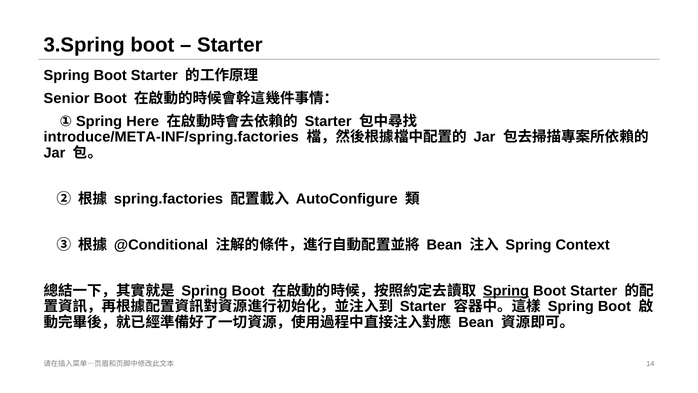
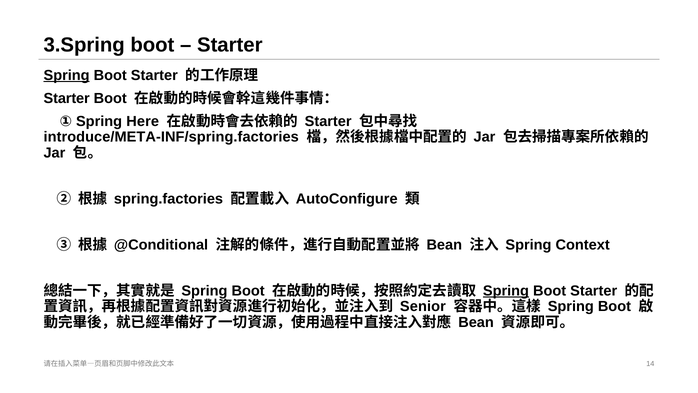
Spring underline: none -> present (67, 75)
Senior: Senior -> Starter (67, 98)
Starter: Starter -> Senior (423, 306)
